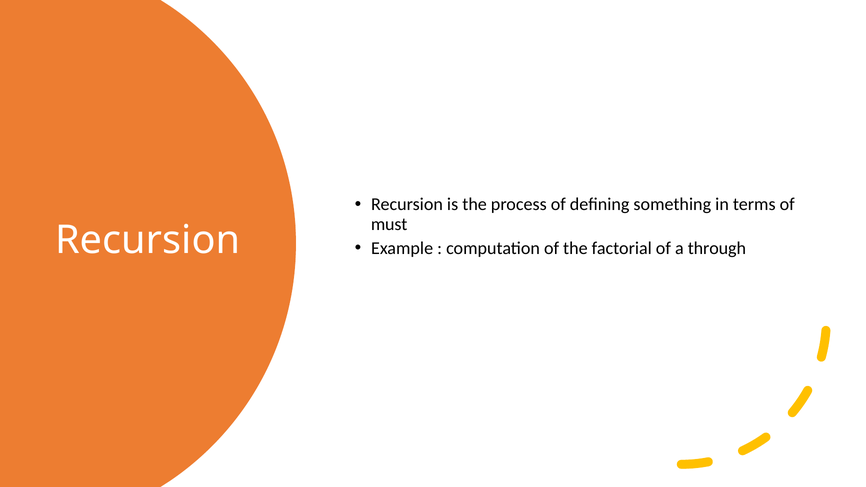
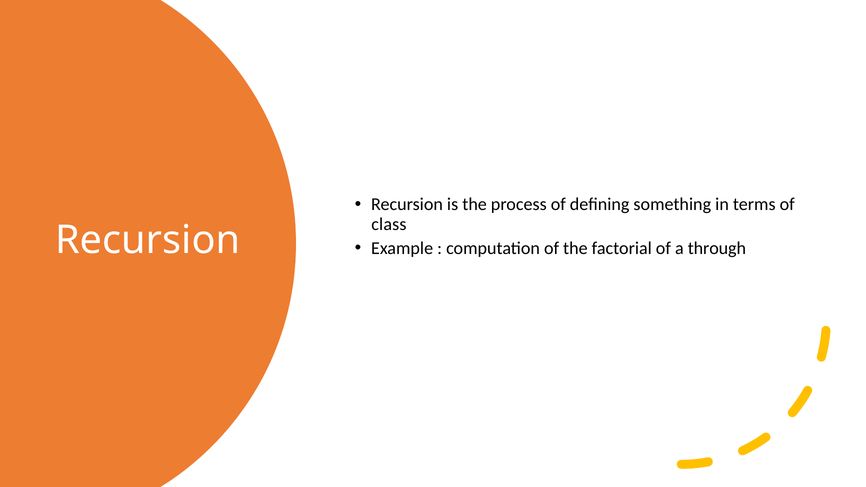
must: must -> class (389, 224)
